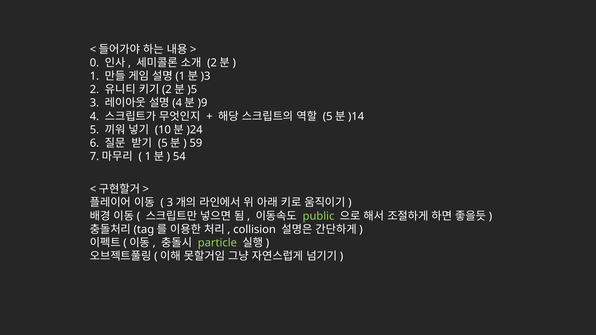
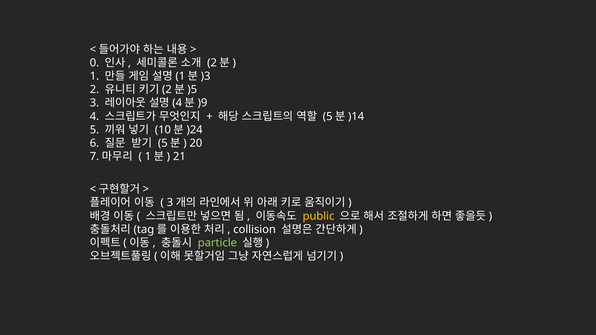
59: 59 -> 20 (196, 143)
54: 54 -> 21 (179, 157)
public colour: light green -> yellow (319, 216)
